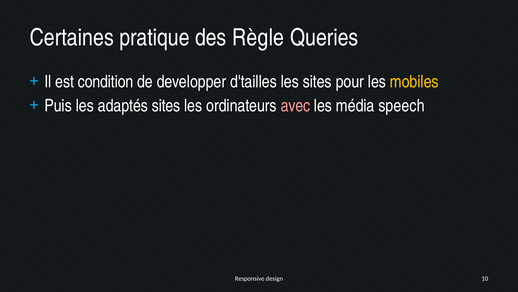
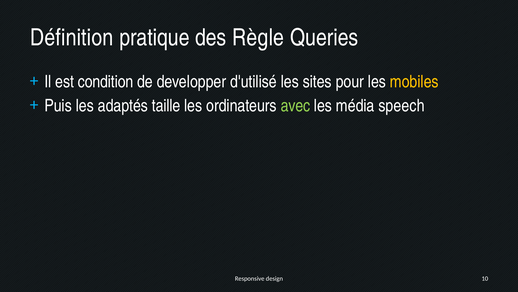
Certaines: Certaines -> Définition (72, 38)
d'tailles: d'tailles -> d'utilisé (253, 81)
adaptés sites: sites -> taille (166, 106)
avec colour: pink -> light green (295, 106)
